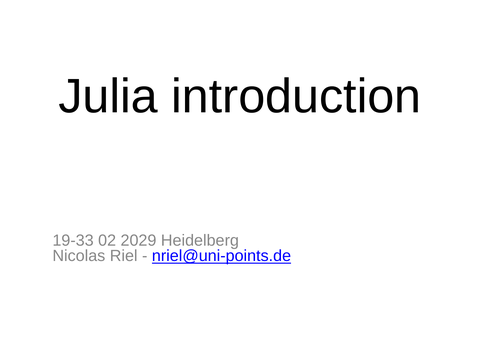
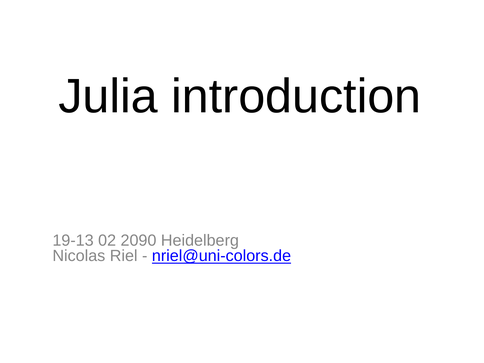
19-33: 19-33 -> 19-13 (73, 241)
2029: 2029 -> 2090 (138, 241)
nriel@uni-points.de: nriel@uni-points.de -> nriel@uni-colors.de (221, 256)
